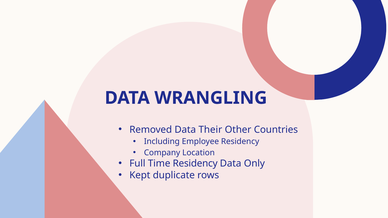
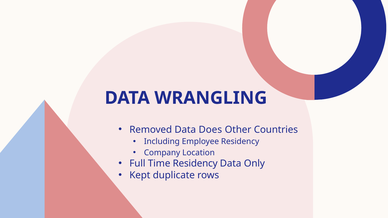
Their: Their -> Does (210, 130)
